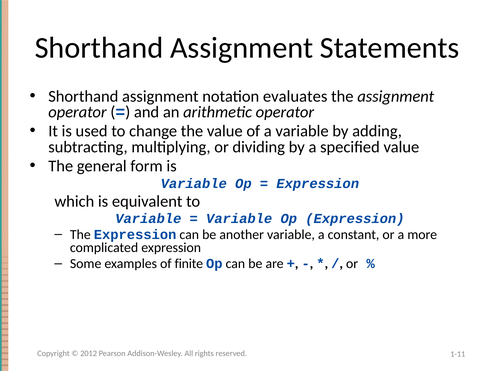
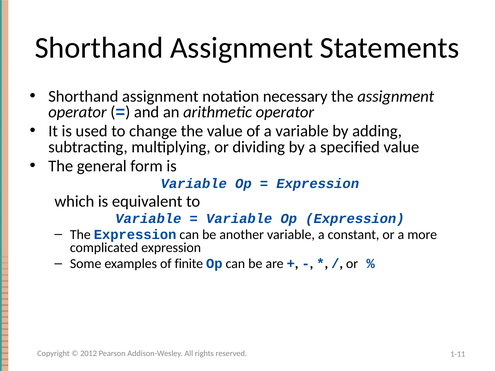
evaluates: evaluates -> necessary (295, 96)
